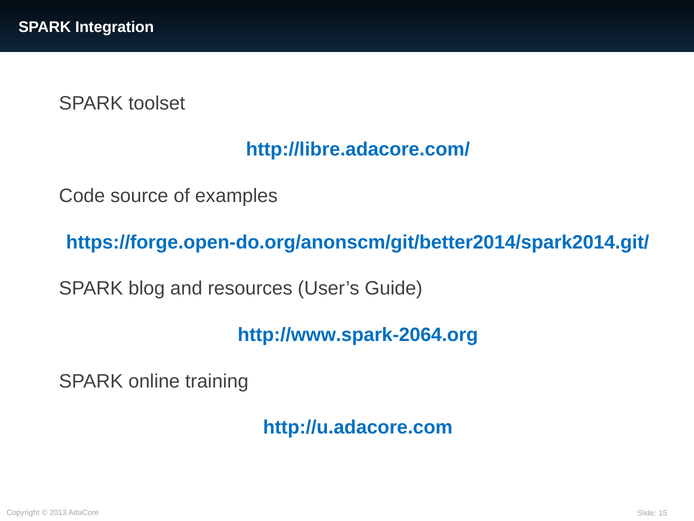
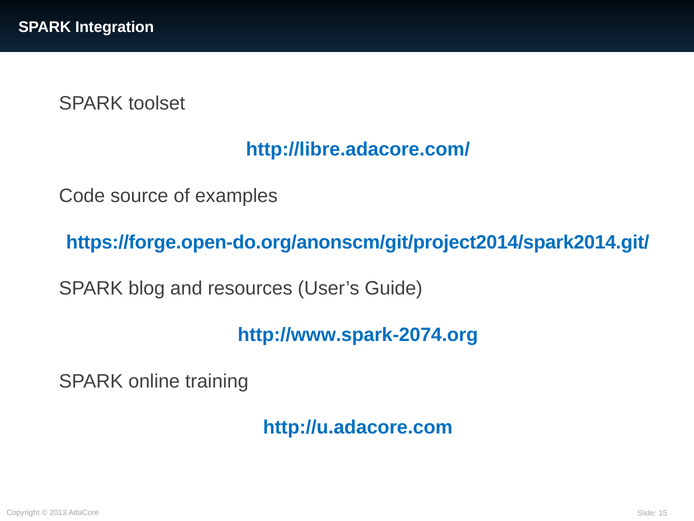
https://forge.open-do.org/anonscm/git/better2014/spark2014.git/: https://forge.open-do.org/anonscm/git/better2014/spark2014.git/ -> https://forge.open-do.org/anonscm/git/project2014/spark2014.git/ (358, 242)
http://www.spark-2064.org: http://www.spark-2064.org -> http://www.spark-2074.org (358, 335)
